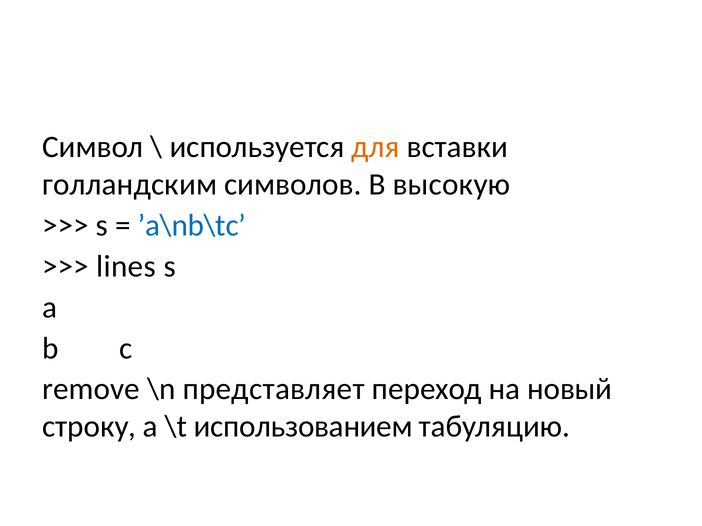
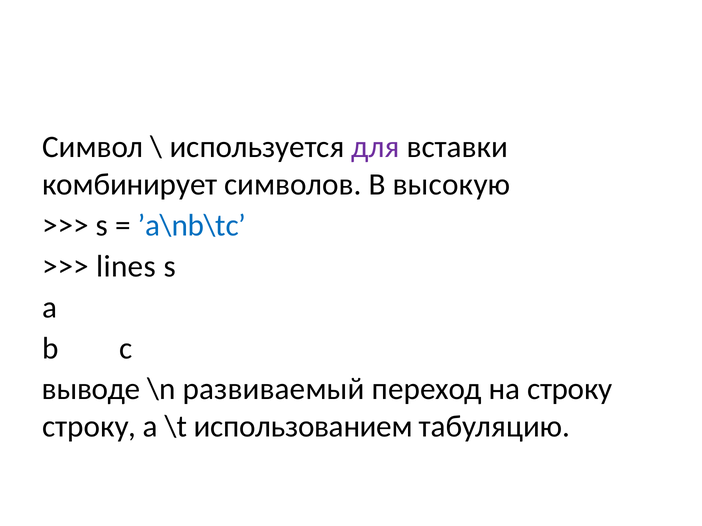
для colour: orange -> purple (376, 147)
голландским: голландским -> комбинирует (130, 185)
remove: remove -> выводе (91, 390)
представляет: представляет -> развиваемый (274, 390)
на новый: новый -> строку (570, 390)
